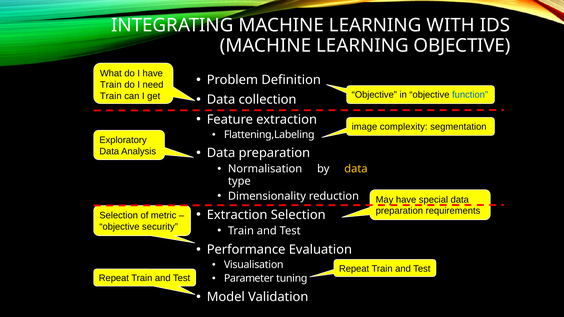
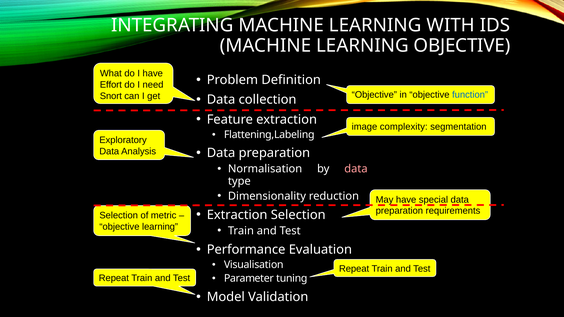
Train: Train -> Effort (111, 85)
Train: Train -> Snort (111, 96)
data colour: yellow -> pink (356, 169)
objective security: security -> learning (160, 227)
